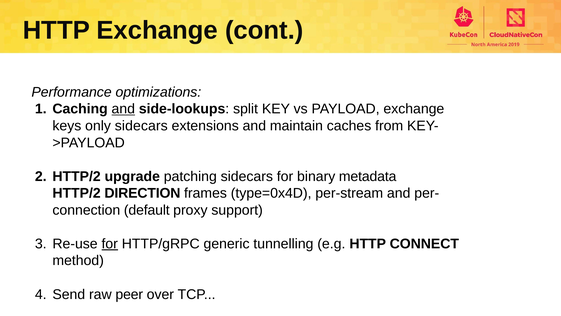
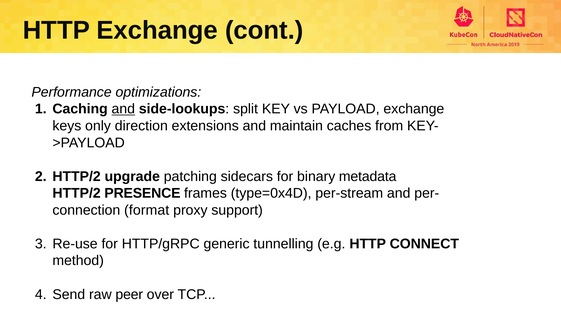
only sidecars: sidecars -> direction (141, 126)
DIRECTION: DIRECTION -> PRESENCE (142, 193)
default: default -> format (147, 210)
for underline: present -> none (110, 243)
